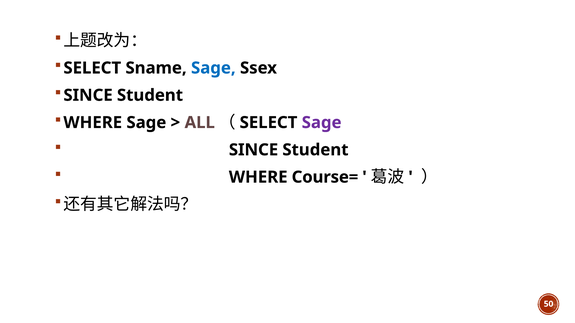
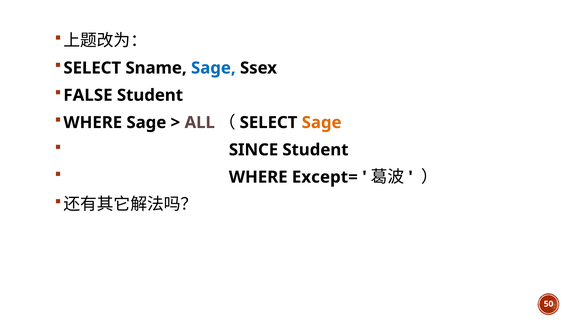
SINCE: SINCE -> FALSE (88, 95)
Sage colour: purple -> orange (322, 123)
Course=: Course= -> Except= (325, 177)
